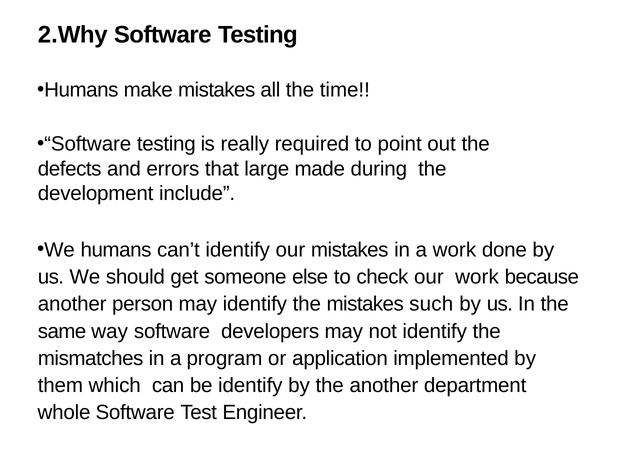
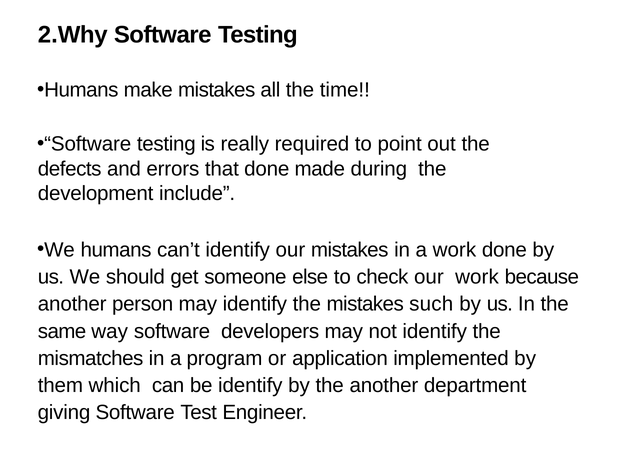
that large: large -> done (267, 169)
whole: whole -> giving (64, 412)
